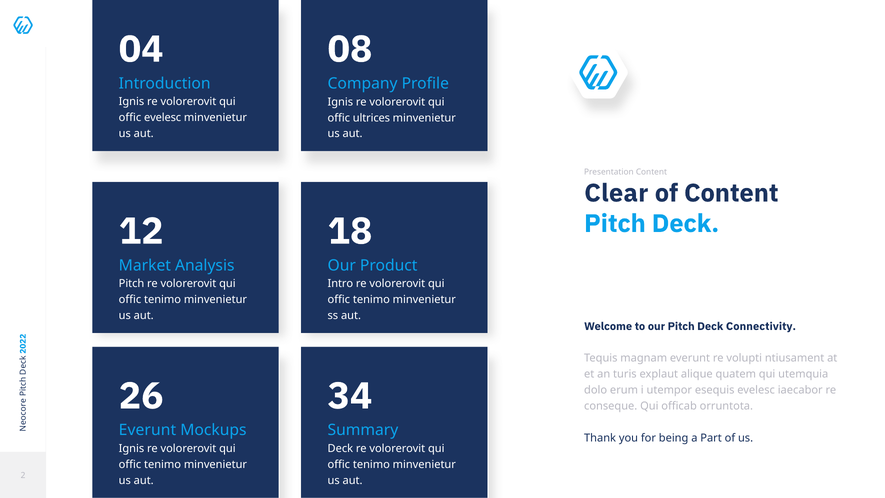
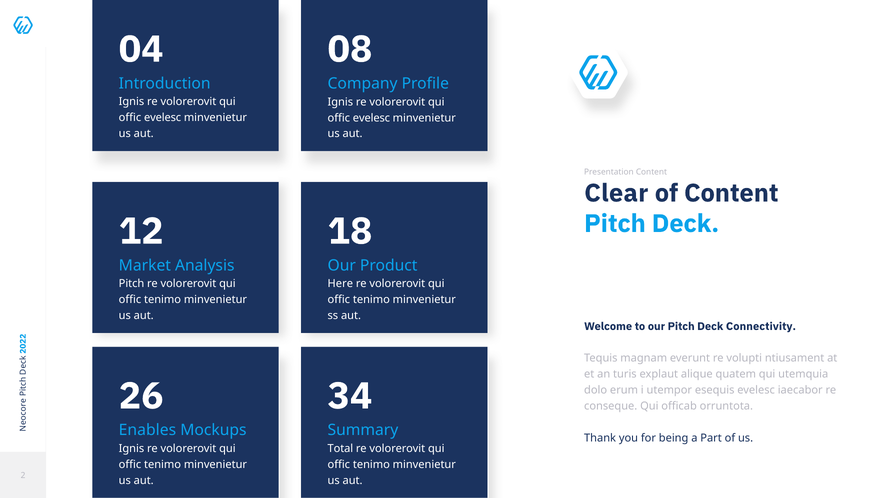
ultrices: ultrices -> evelesc (371, 118)
Intro: Intro -> Here (340, 284)
Everunt: Everunt -> Enables (147, 430)
Deck: Deck -> Total (340, 448)
